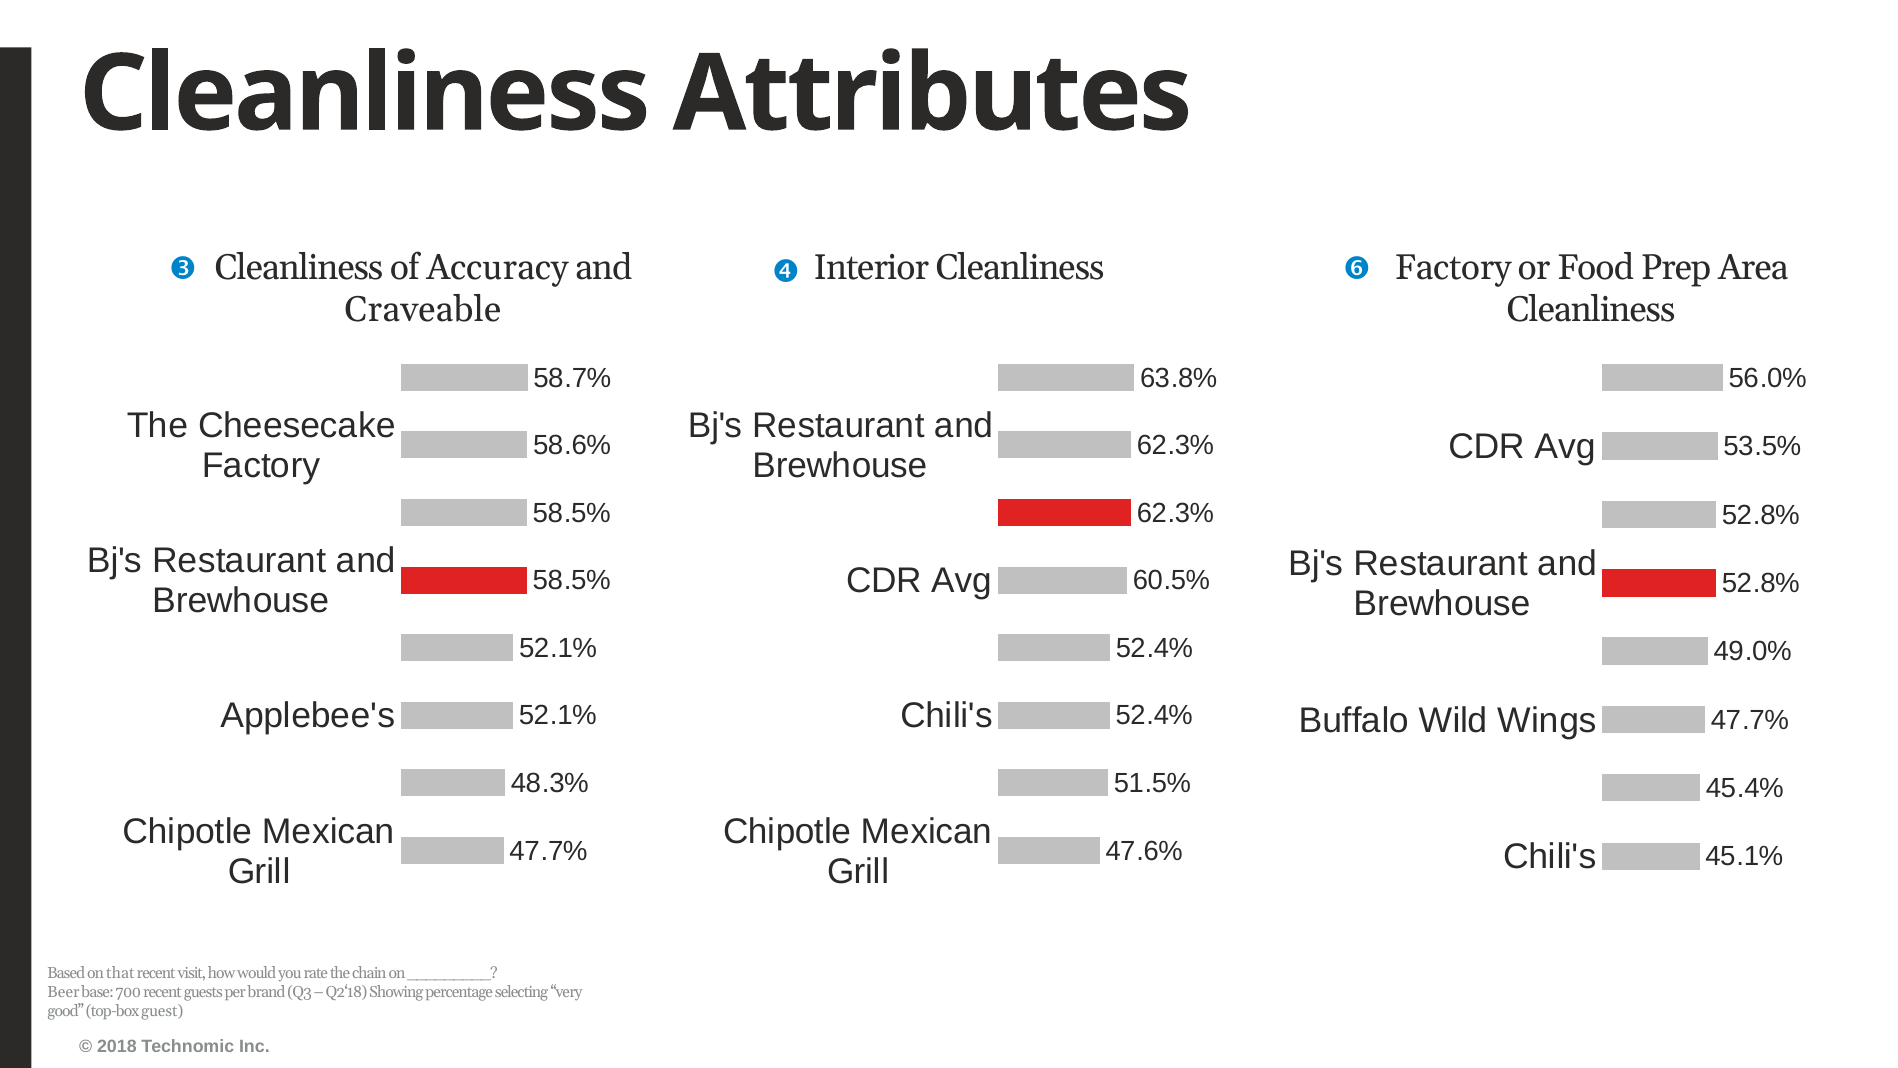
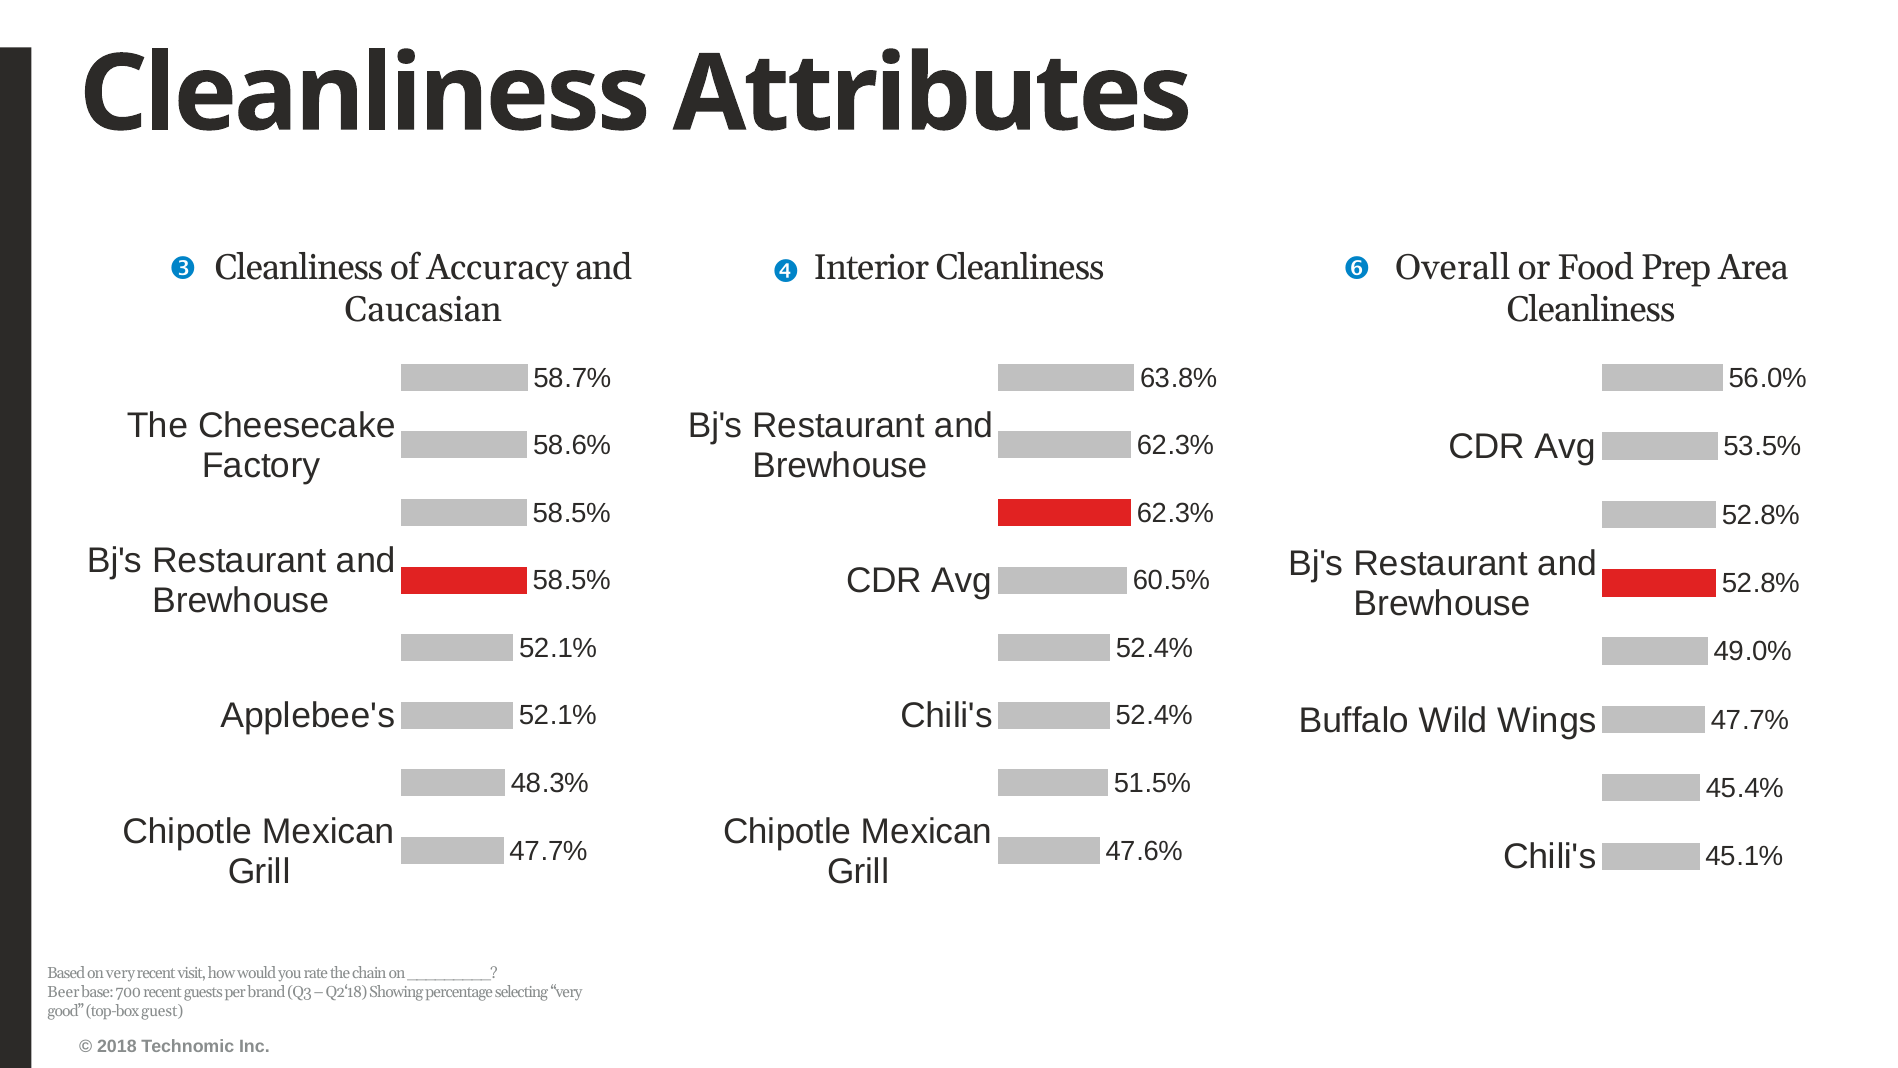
Cleanliness Factory: Factory -> Overall (1453, 267)
Craveable: Craveable -> Caucasian (423, 310)
on that: that -> very (121, 973)
